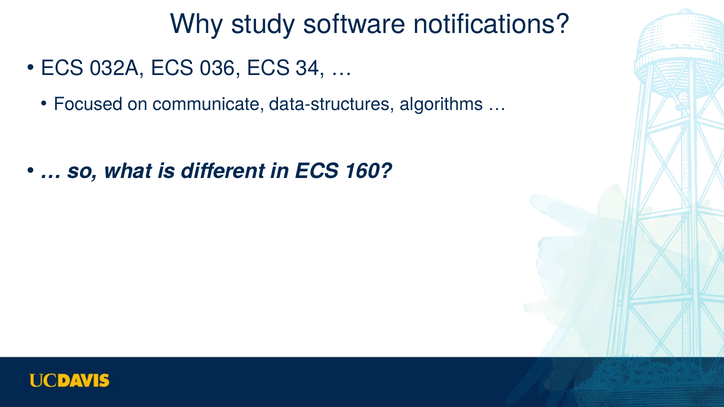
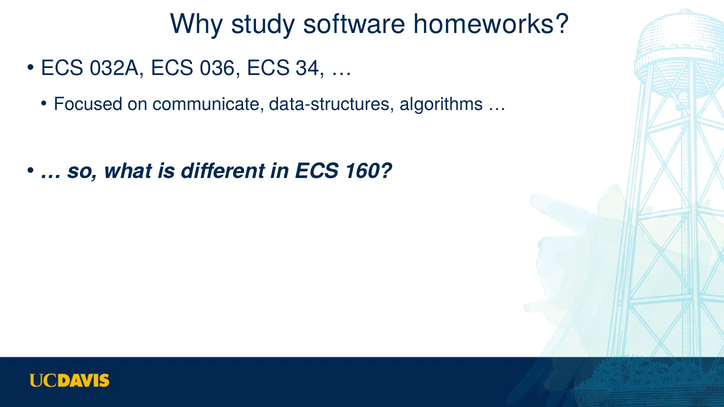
notifications: notifications -> homeworks (492, 24)
